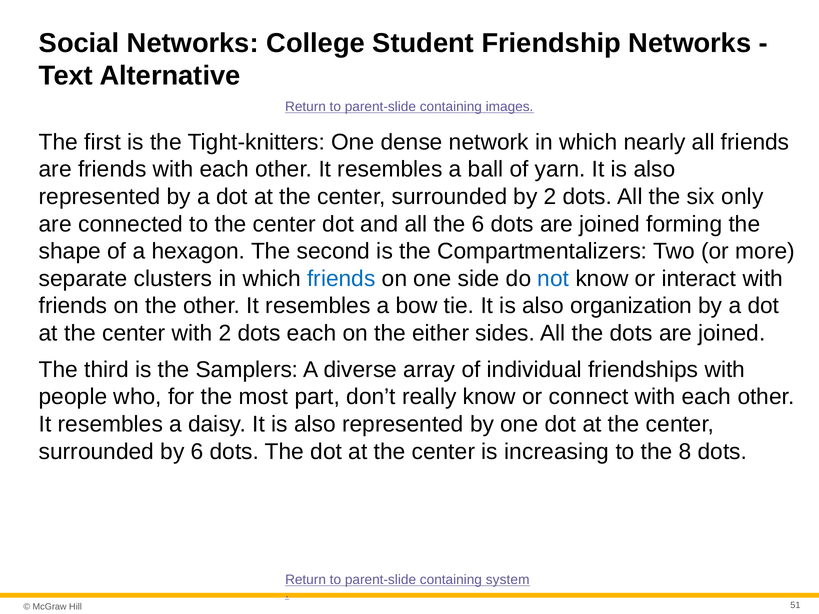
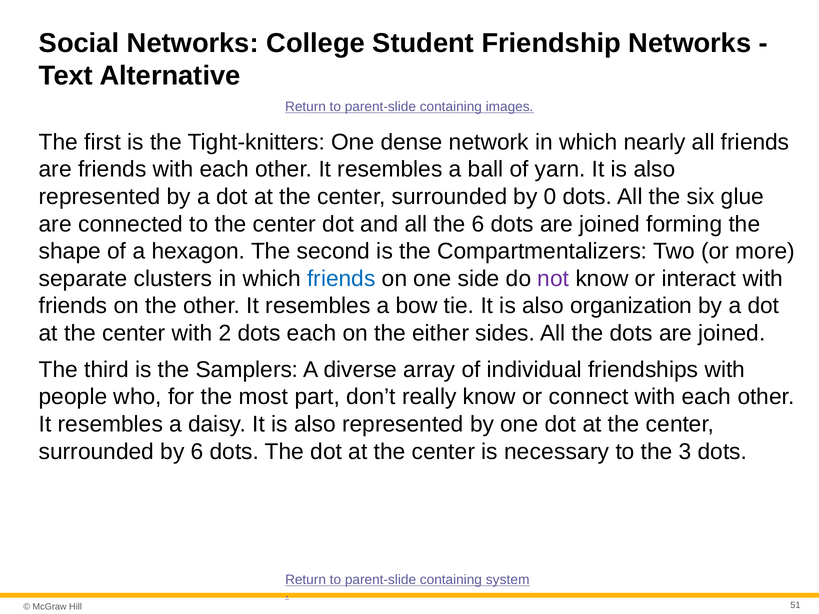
by 2: 2 -> 0 (550, 197)
only: only -> glue (742, 197)
not colour: blue -> purple (553, 279)
increasing: increasing -> necessary (557, 452)
8: 8 -> 3 (685, 452)
